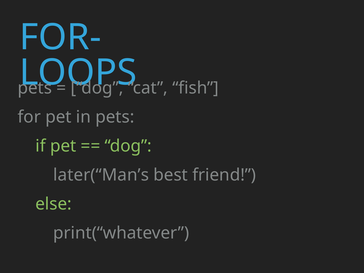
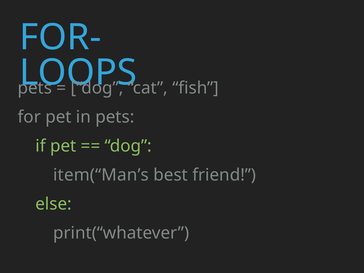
later(“Man’s: later(“Man’s -> item(“Man’s (101, 175)
